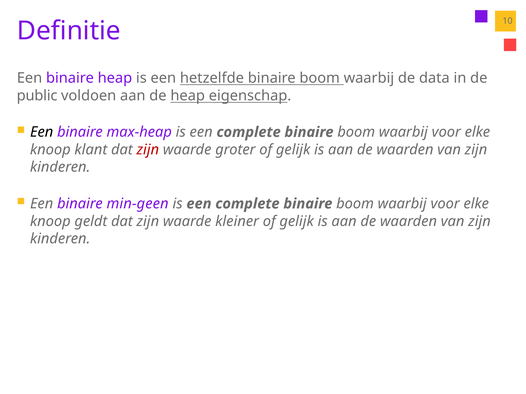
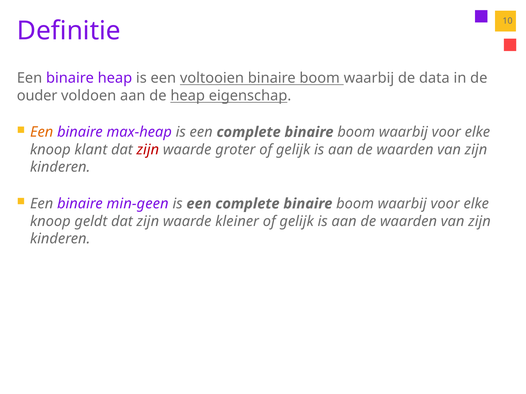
hetzelfde: hetzelfde -> voltooien (212, 78)
public: public -> ouder (37, 96)
Een colour: black -> orange (42, 132)
